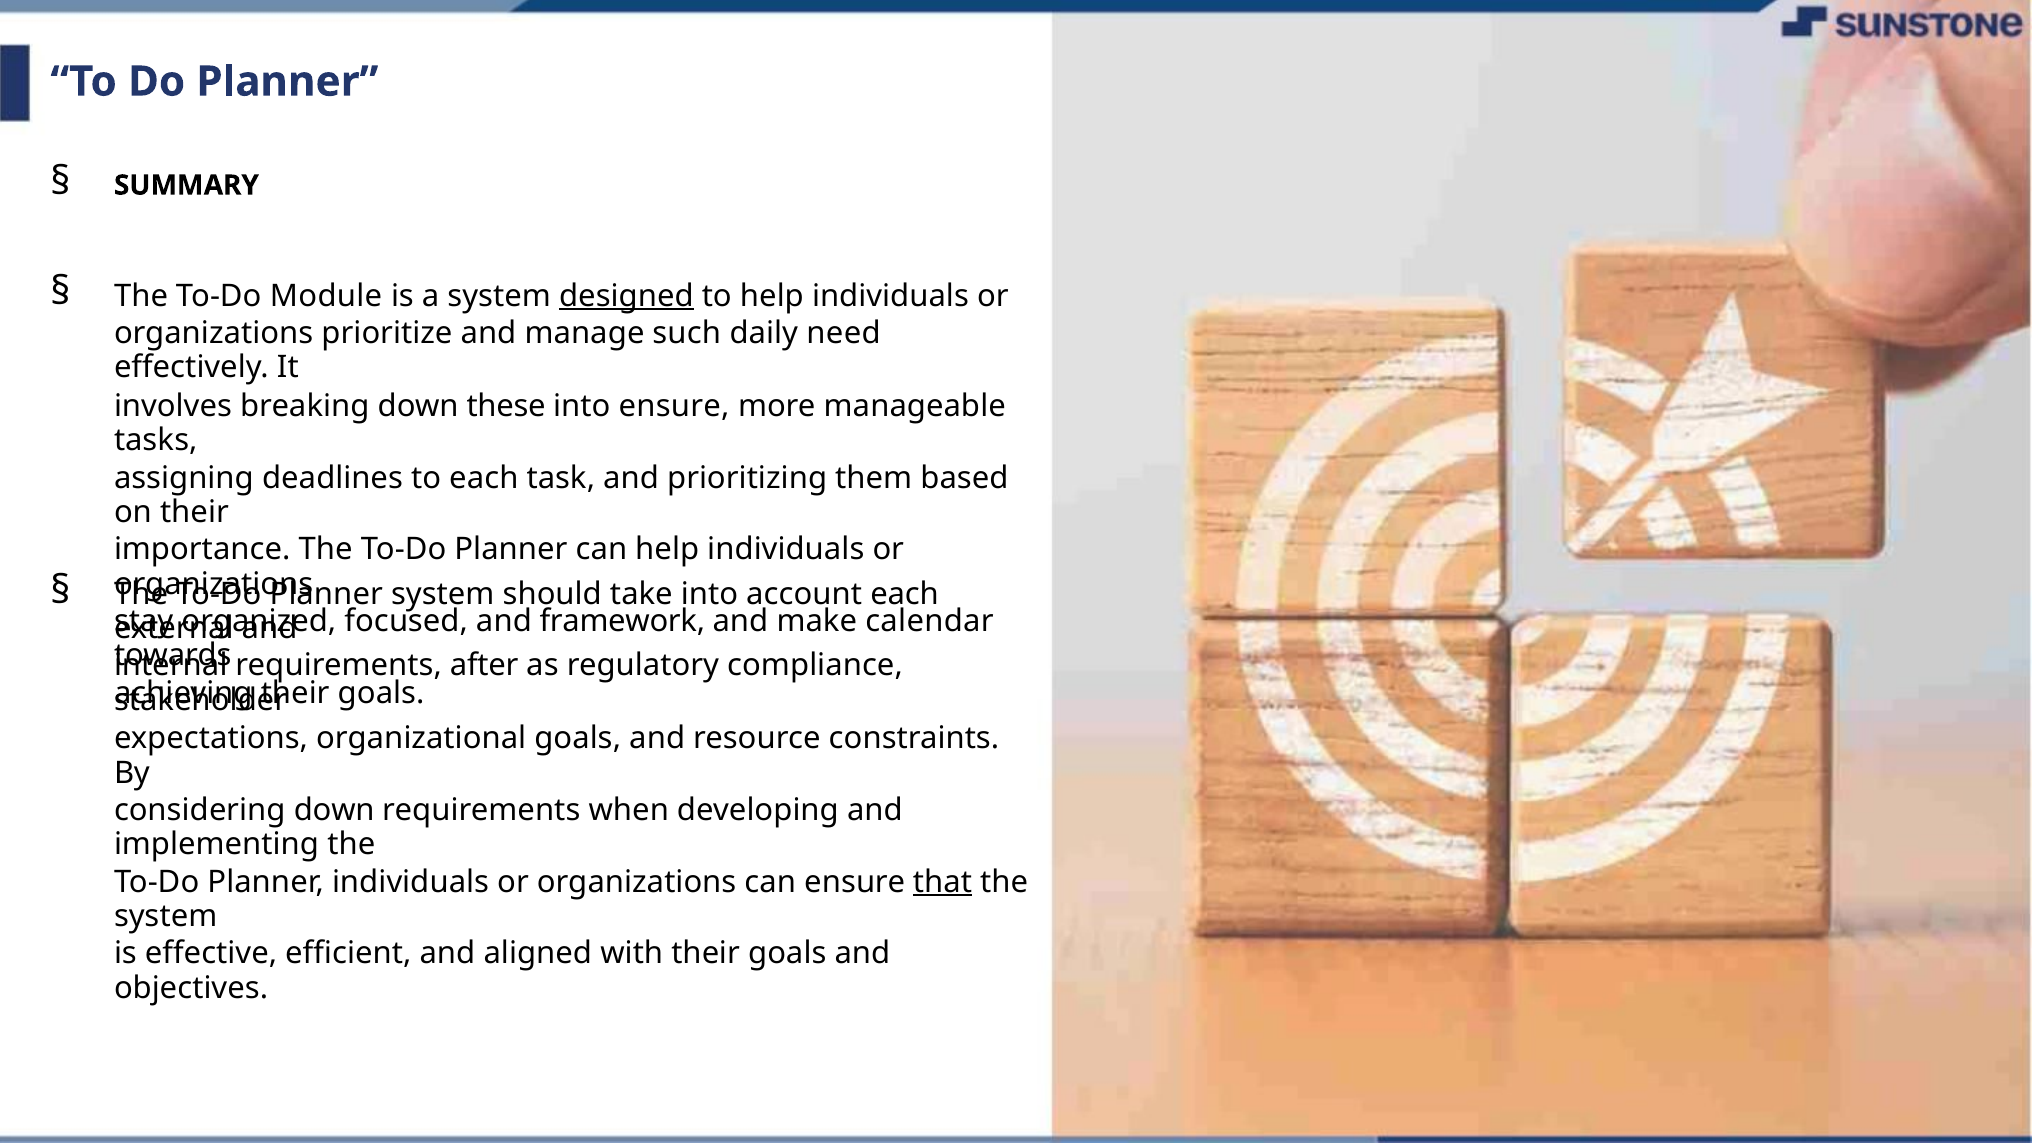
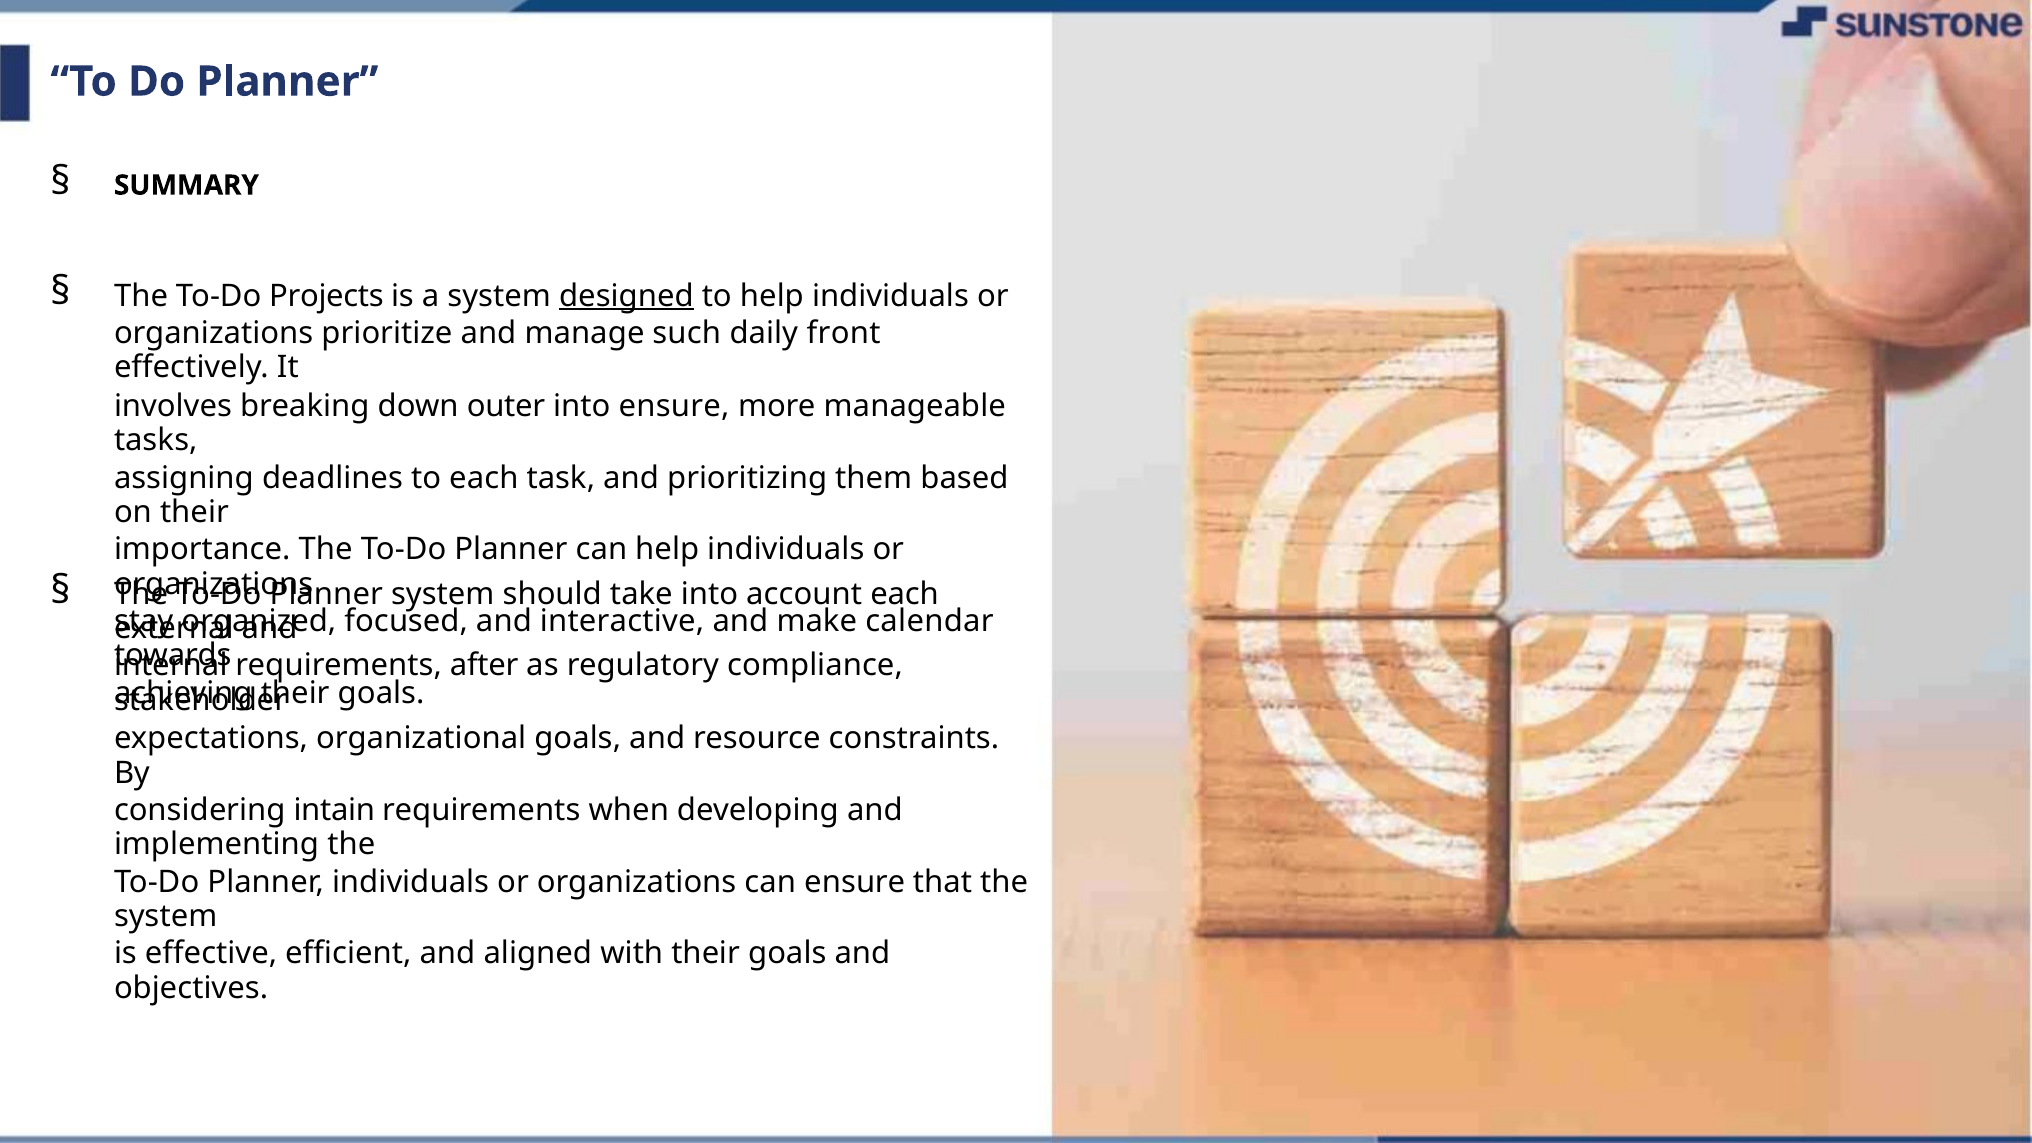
Module: Module -> Projects (326, 296)
need: need -> front (844, 333)
these: these -> outer (506, 406)
framework: framework -> interactive (622, 621)
considering down: down -> intain (334, 810)
that underline: present -> none (942, 882)
